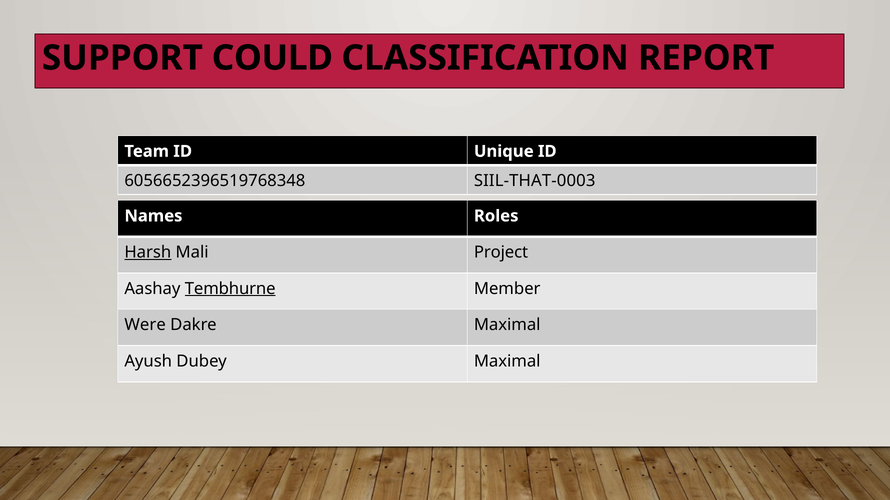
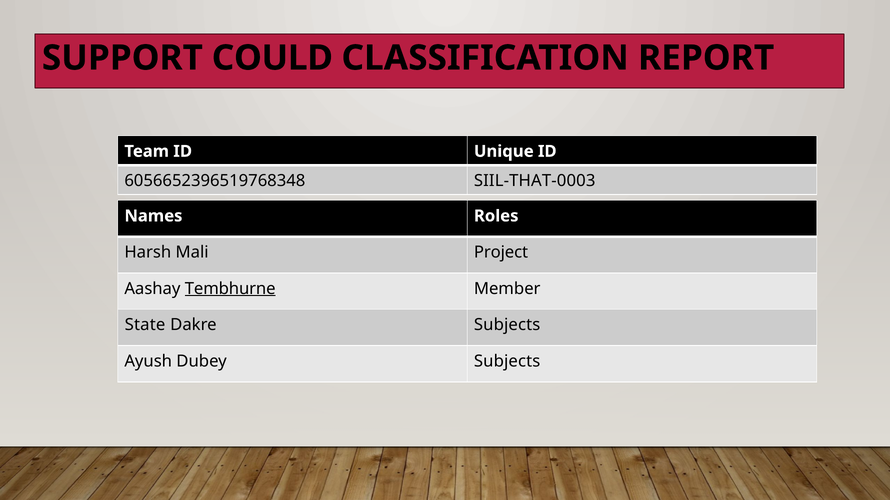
Harsh underline: present -> none (148, 253)
Were: Were -> State (145, 325)
Dakre Maximal: Maximal -> Subjects (507, 325)
Dubey Maximal: Maximal -> Subjects (507, 362)
